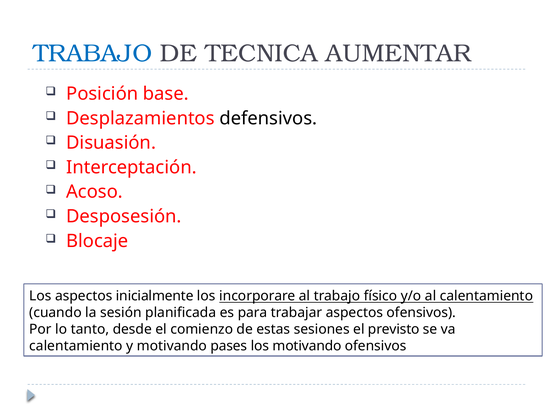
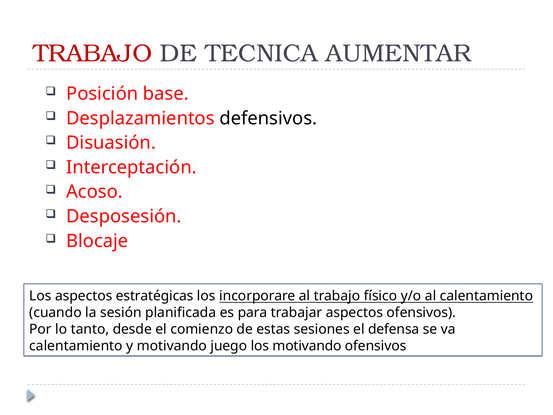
TRABAJO colour: blue -> red (93, 53)
inicialmente: inicialmente -> estratégicas (155, 296)
previsto: previsto -> defensa (394, 329)
pases: pases -> juego (229, 346)
